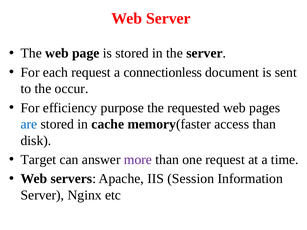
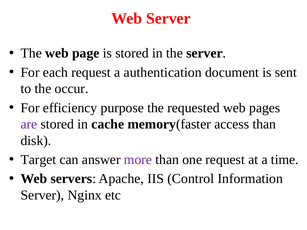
connectionless: connectionless -> authentication (163, 72)
are colour: blue -> purple (29, 124)
Session: Session -> Control (191, 179)
